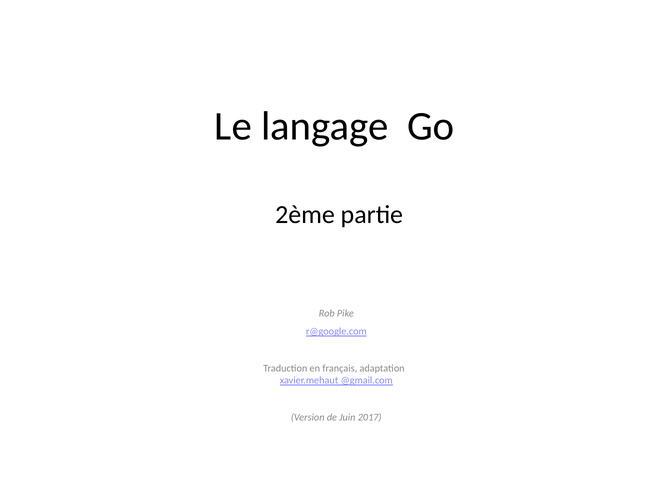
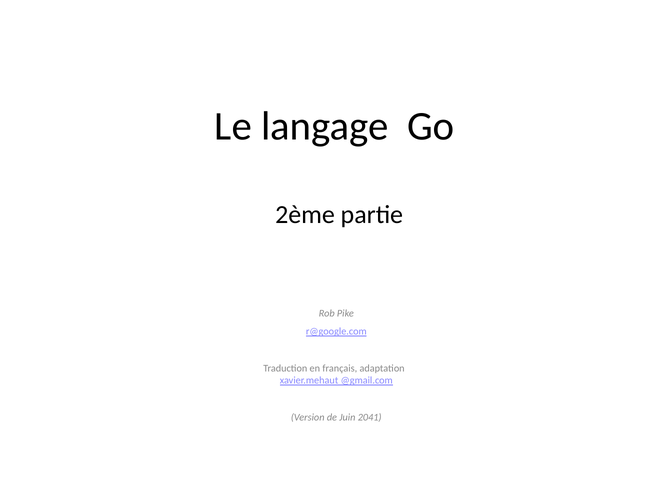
2017: 2017 -> 2041 (370, 417)
